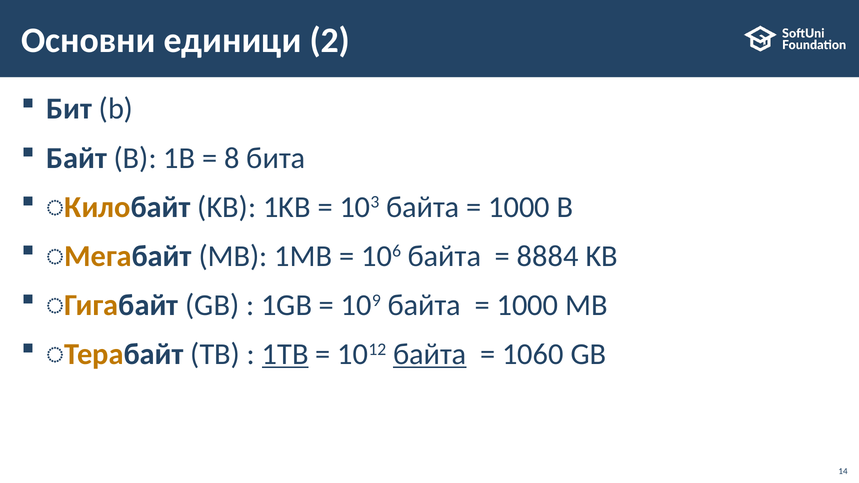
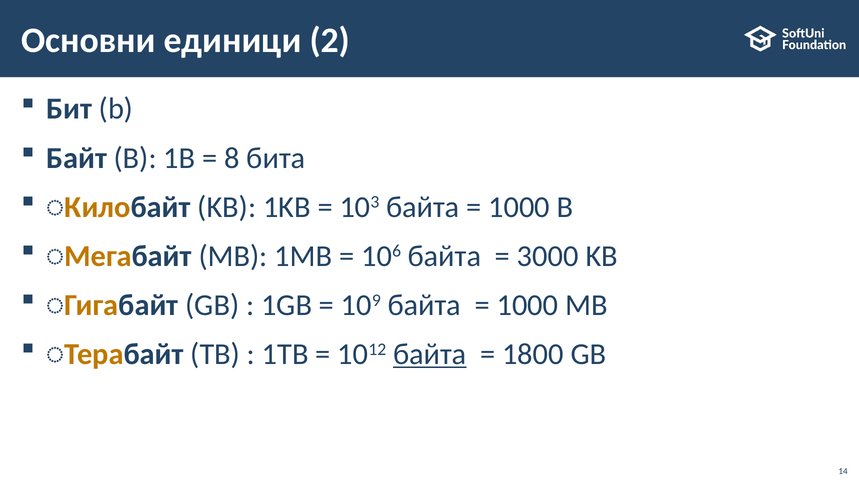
8884: 8884 -> 3000 (548, 256)
1TB underline: present -> none (285, 354)
1060: 1060 -> 1800 (533, 354)
